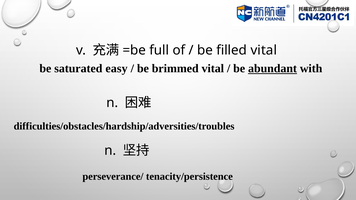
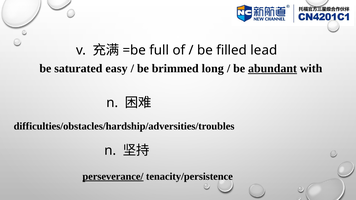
filled vital: vital -> lead (264, 50)
brimmed vital: vital -> long (213, 69)
perseverance/ underline: none -> present (113, 177)
